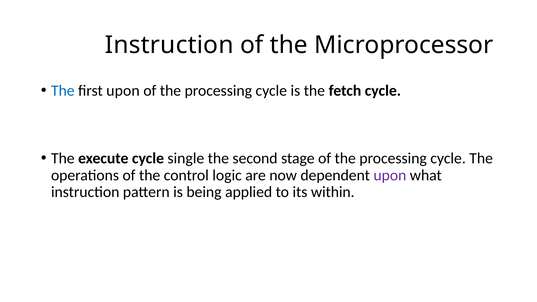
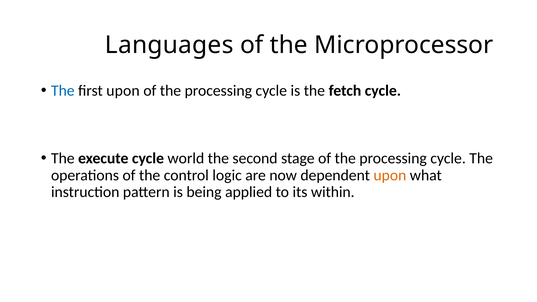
Instruction: Instruction -> Languages (169, 45)
single: single -> world (186, 158)
upon colour: purple -> orange (390, 175)
